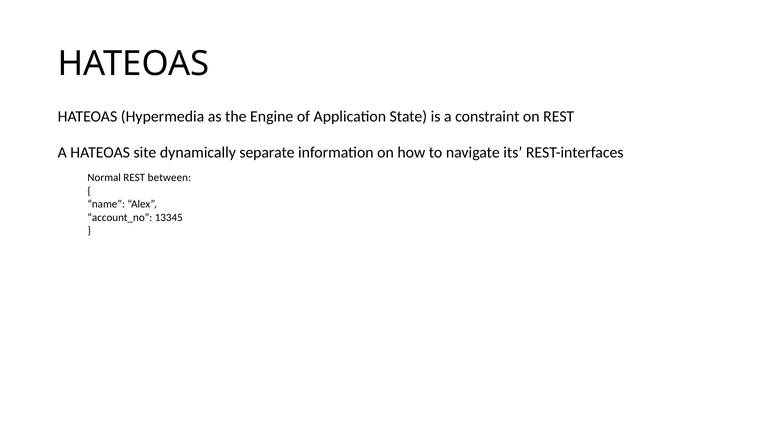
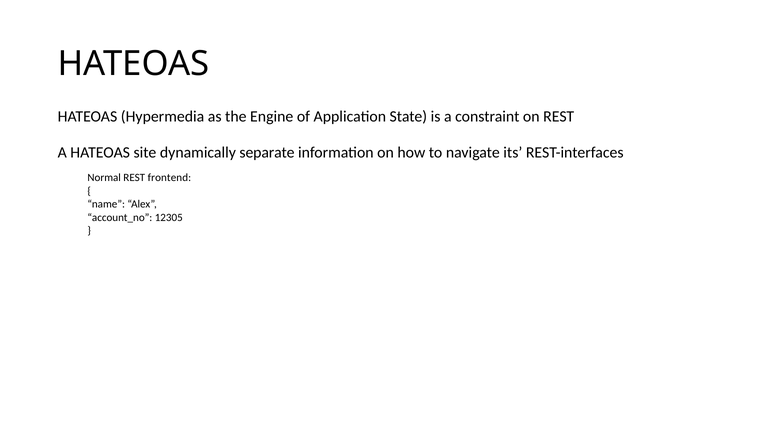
between: between -> frontend (169, 178)
13345: 13345 -> 12305 (169, 217)
